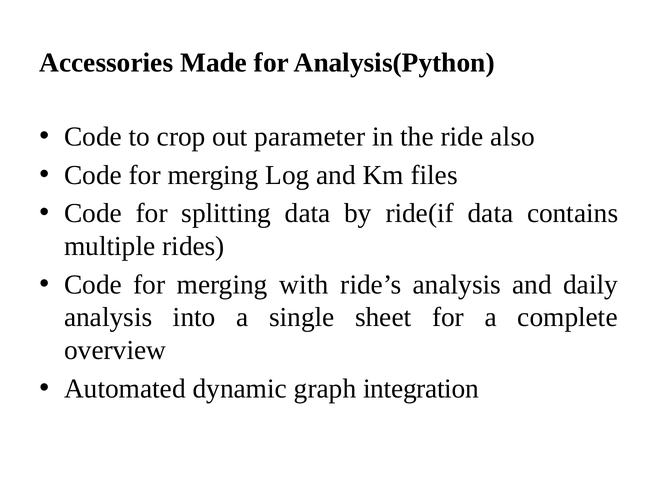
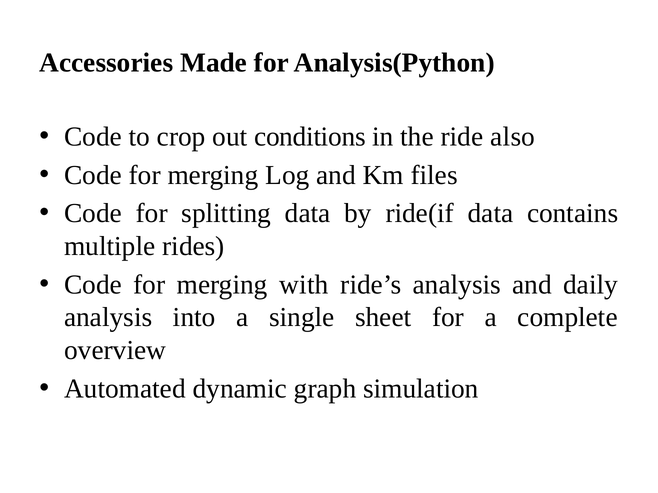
parameter: parameter -> conditions (310, 137)
integration: integration -> simulation (421, 389)
